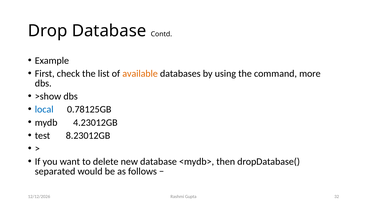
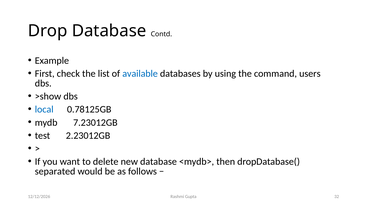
available colour: orange -> blue (140, 74)
more: more -> users (310, 74)
4.23012GB: 4.23012GB -> 7.23012GB (95, 123)
8.23012GB: 8.23012GB -> 2.23012GB (88, 136)
